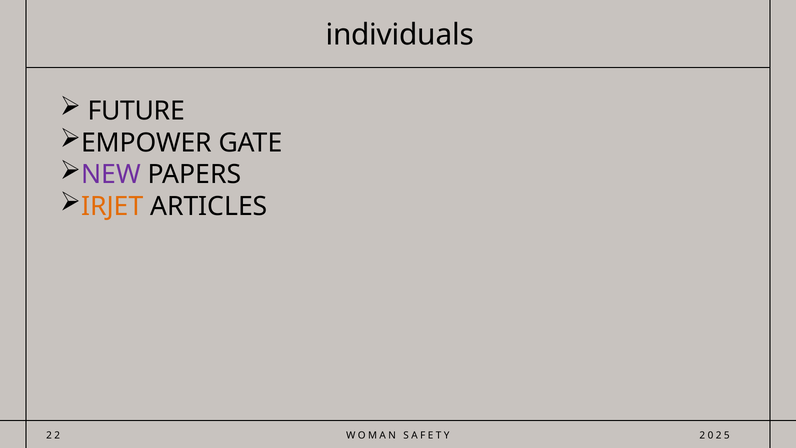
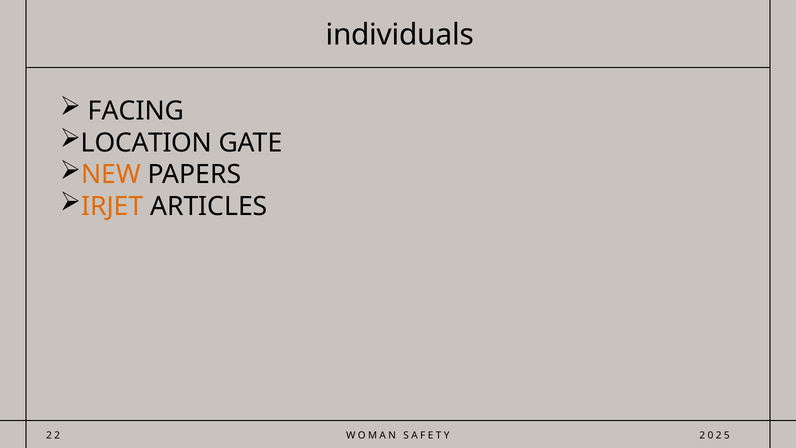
FUTURE: FUTURE -> FACING (136, 111)
EMPOWER: EMPOWER -> LOCATION (146, 143)
NEW colour: purple -> orange (111, 175)
